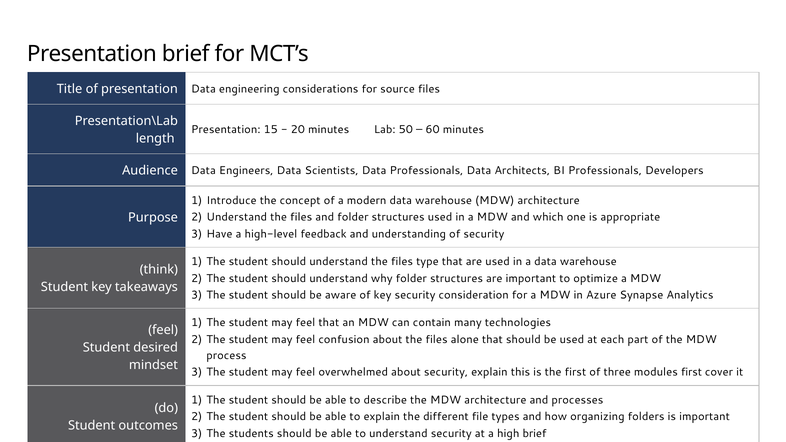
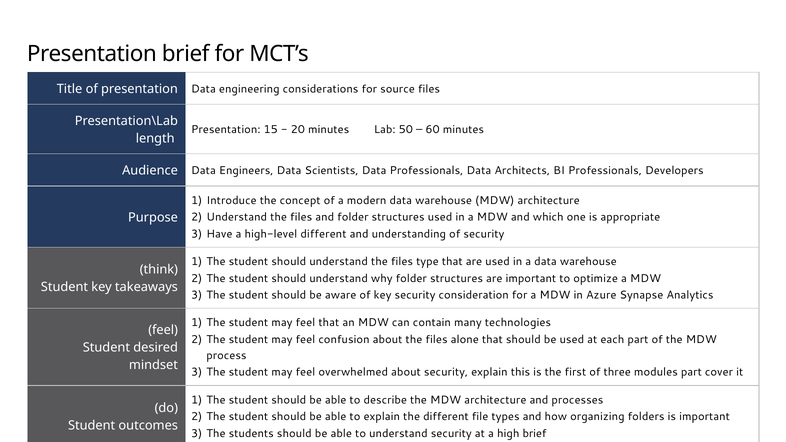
high-level feedback: feedback -> different (323, 234)
modules first: first -> part (691, 372)
